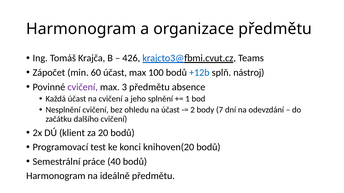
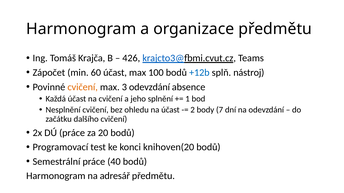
cvičení colour: purple -> orange (83, 87)
3 předmětu: předmětu -> odevzdání (149, 87)
DÚ klient: klient -> práce (72, 133)
ideálně: ideálně -> adresář (115, 176)
